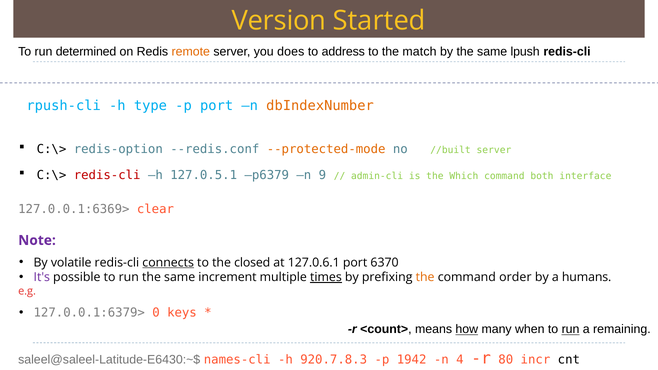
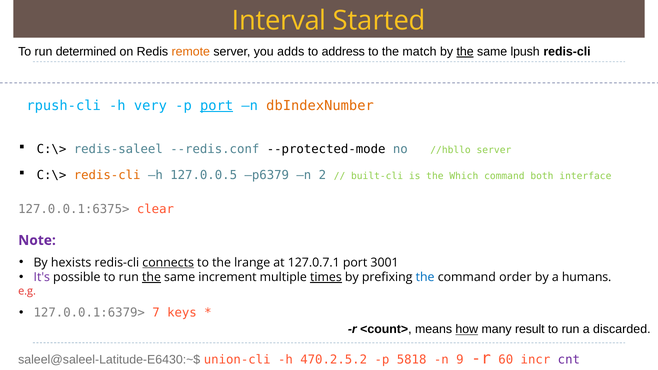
Version: Version -> Interval (279, 21)
does: does -> adds (291, 52)
the underline: none -> present (465, 52)
type: type -> very (150, 106)
port underline: none -> present (217, 106)
redis-option: redis-option -> redis-saleel (118, 149)
--protected-mode colour: orange -> black (326, 149)
//built: //built -> //hbllo (451, 150)
redis-cli colour: red -> orange (107, 175)
127.0.5.1: 127.0.5.1 -> 127.0.0.5 (204, 175)
9: 9 -> 2 (322, 175)
admin-cli: admin-cli -> built-cli (377, 176)
127.0.0.1:6369>: 127.0.0.1:6369> -> 127.0.0.1:6375> (74, 209)
volatile: volatile -> hexists (71, 263)
closed: closed -> lrange (252, 263)
127.0.6.1: 127.0.6.1 -> 127.0.7.1 (314, 263)
6370: 6370 -> 3001 (385, 263)
the underline: none -> present (151, 277)
the colour: orange -> blue (425, 277)
0: 0 -> 7 (156, 313)
when: when -> result (530, 329)
run underline: present -> none (571, 329)
remaining: remaining -> discarded (622, 329)
names-cli: names-cli -> union-cli (237, 360)
920.7.8.3: 920.7.8.3 -> 470.2.5.2 (334, 360)
1942: 1942 -> 5818 (412, 360)
4: 4 -> 9 (460, 360)
80: 80 -> 60 (506, 360)
cnt colour: black -> purple (569, 360)
